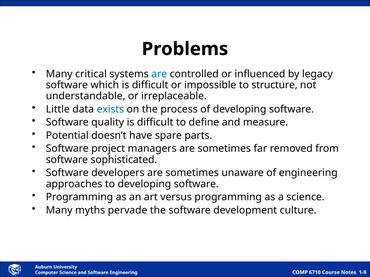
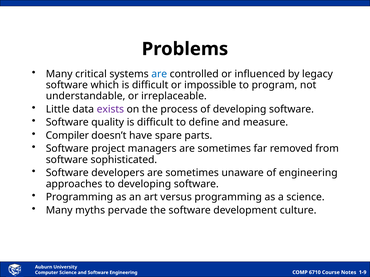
structure: structure -> program (274, 85)
exists colour: blue -> purple (110, 109)
Potential: Potential -> Compiler (67, 136)
